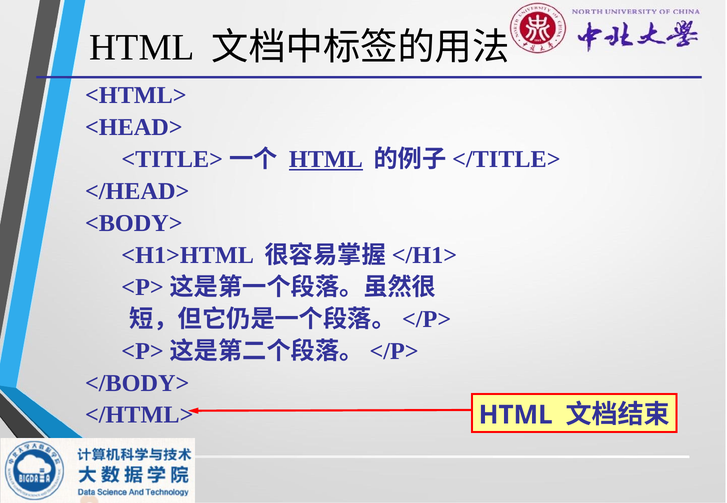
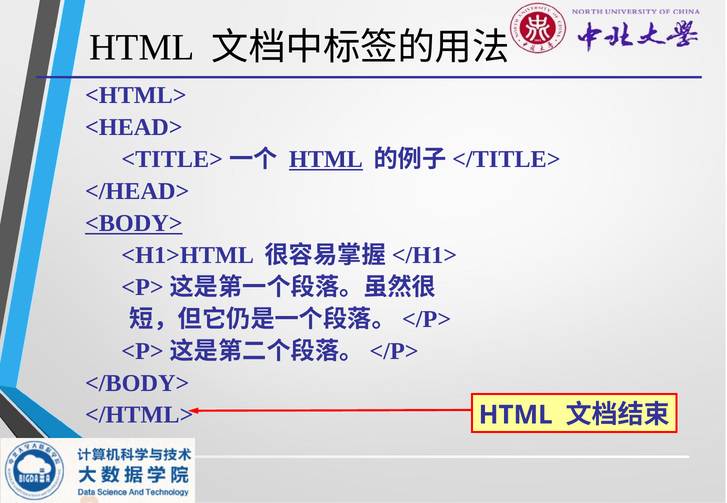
<BODY> underline: none -> present (134, 223)
